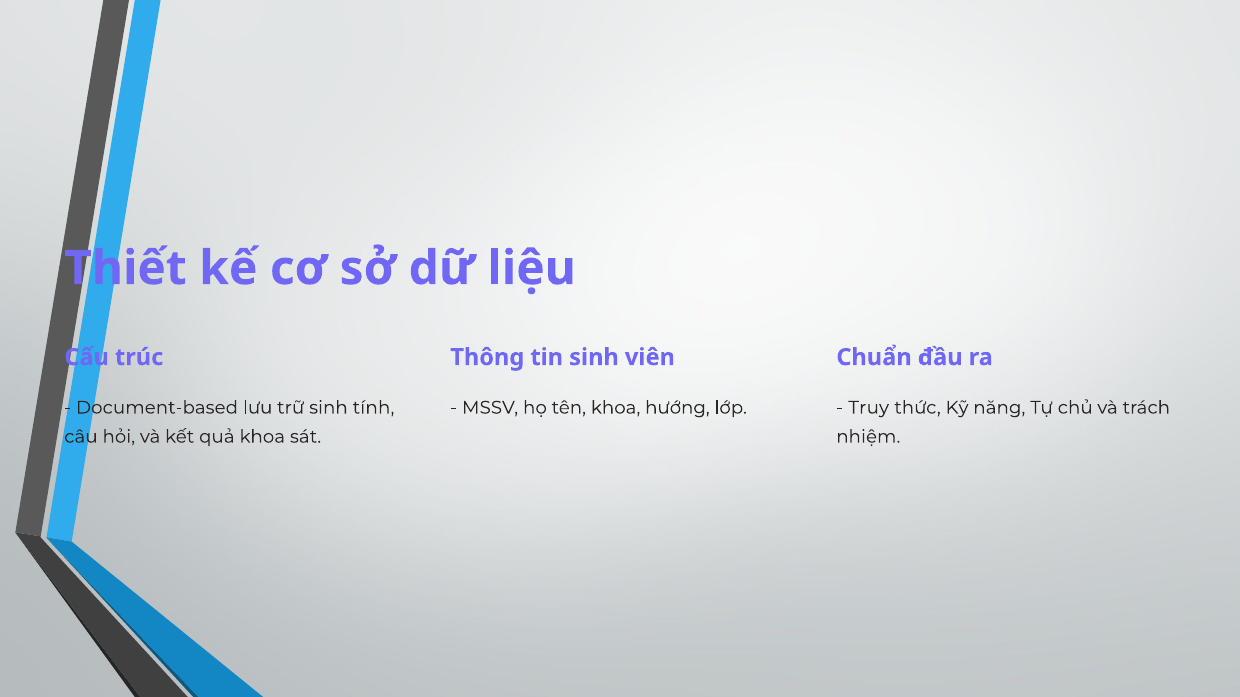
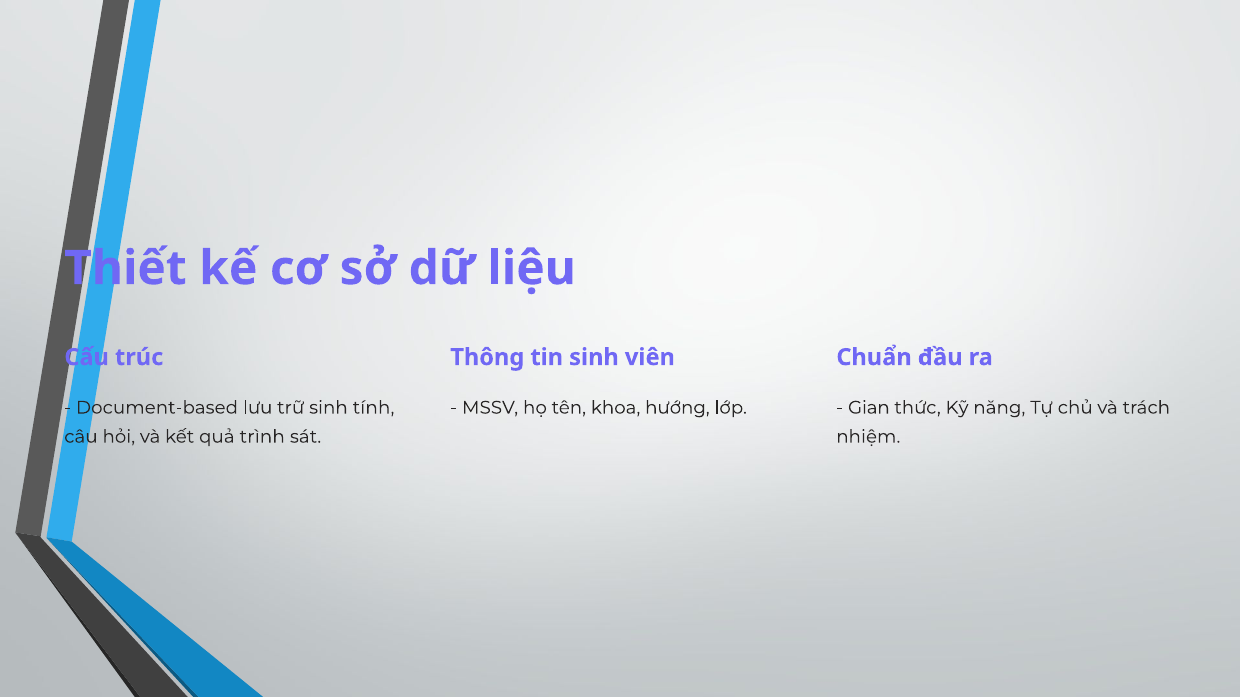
Truy: Truy -> Gian (869, 408)
quả khoa: khoa -> trình (262, 437)
